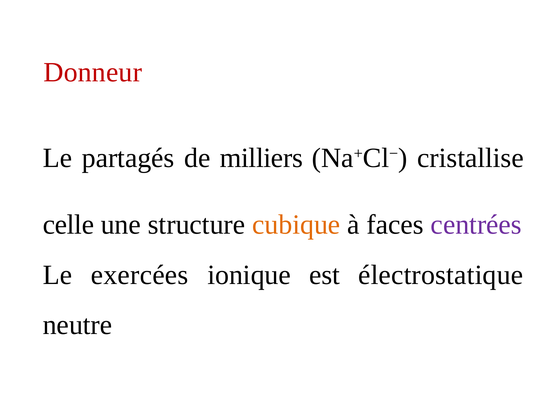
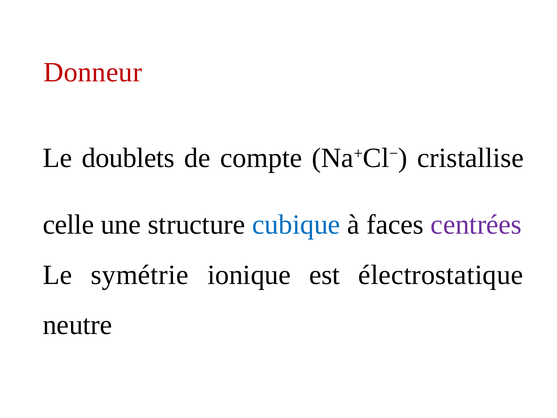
partagés: partagés -> doublets (128, 158)
milliers: milliers -> compte (261, 158)
cubique colour: orange -> blue (296, 225)
exercées: exercées -> symétrie (140, 275)
